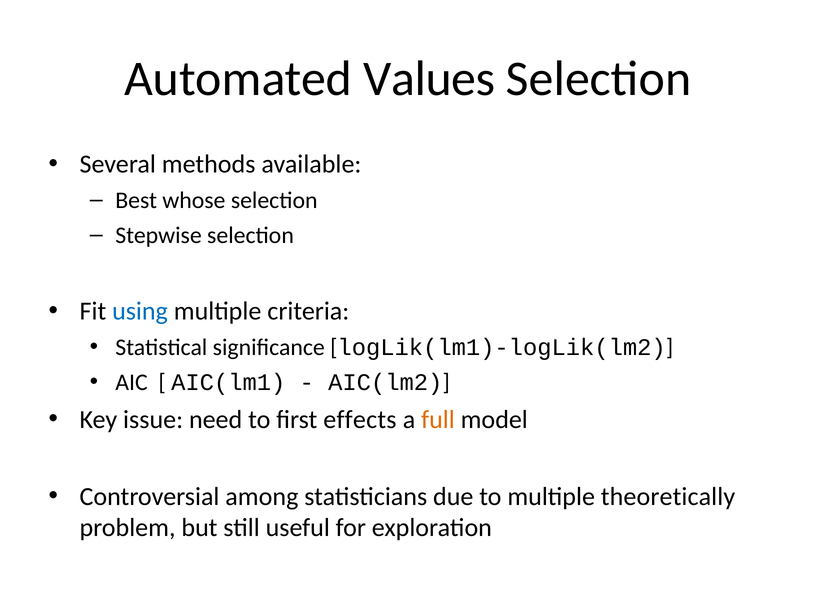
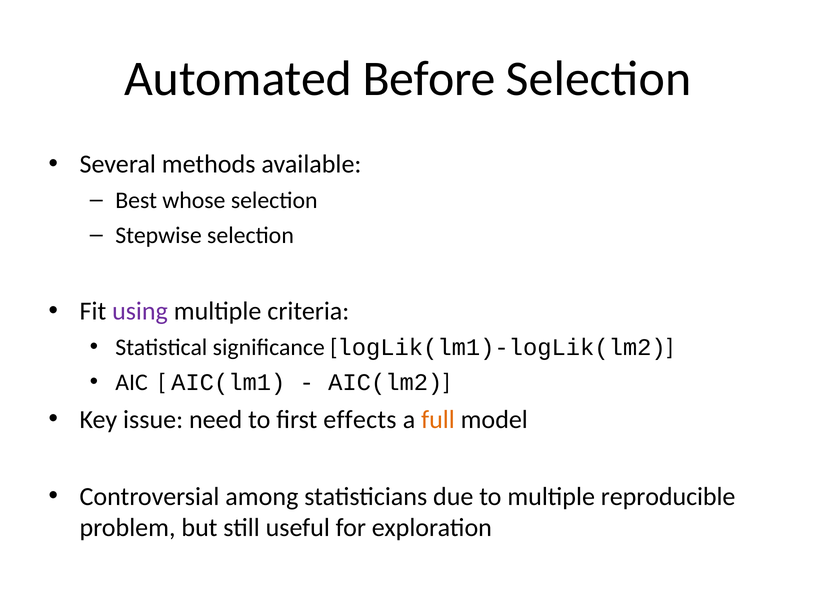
Values: Values -> Before (429, 79)
using colour: blue -> purple (140, 311)
theoretically: theoretically -> reproducible (668, 497)
